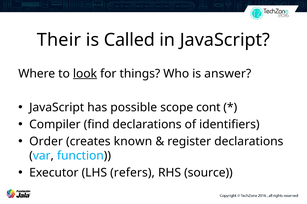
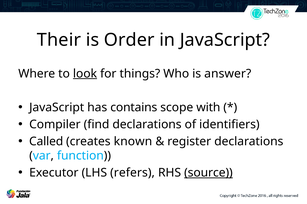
Called: Called -> Order (129, 40)
possible: possible -> contains (134, 108)
cont: cont -> with (208, 108)
Order: Order -> Called (46, 142)
source underline: none -> present (208, 173)
